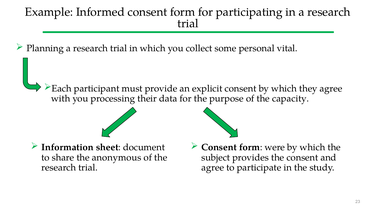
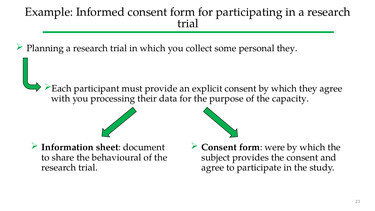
personal vital: vital -> they (287, 48)
anonymous: anonymous -> behavioural (117, 157)
